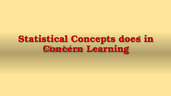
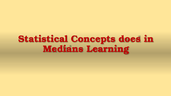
Concern: Concern -> Medians (63, 49)
